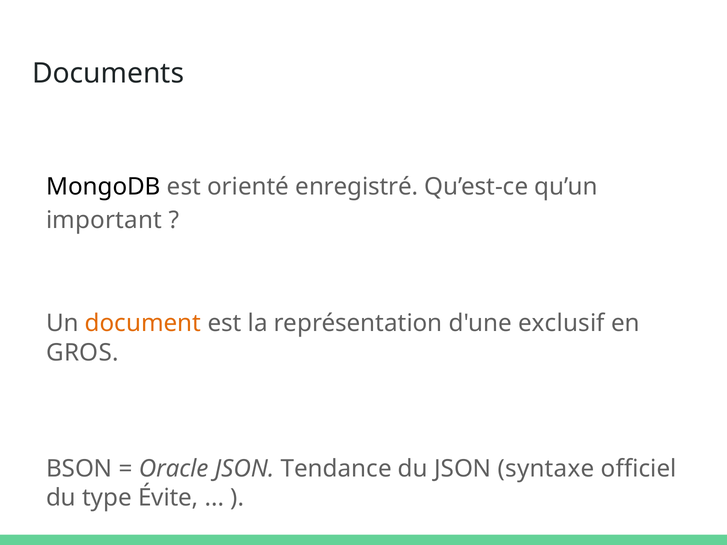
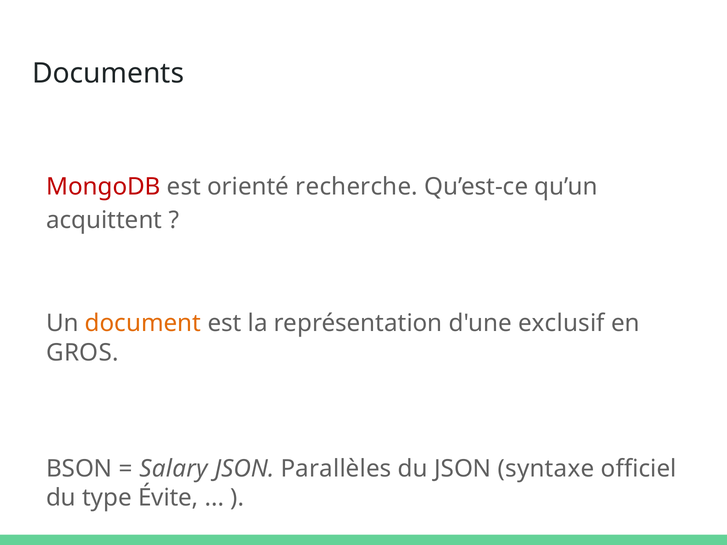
MongoDB colour: black -> red (103, 187)
enregistré: enregistré -> recherche (357, 187)
important: important -> acquittent (104, 220)
Oracle: Oracle -> Salary (173, 469)
Tendance: Tendance -> Parallèles (336, 469)
